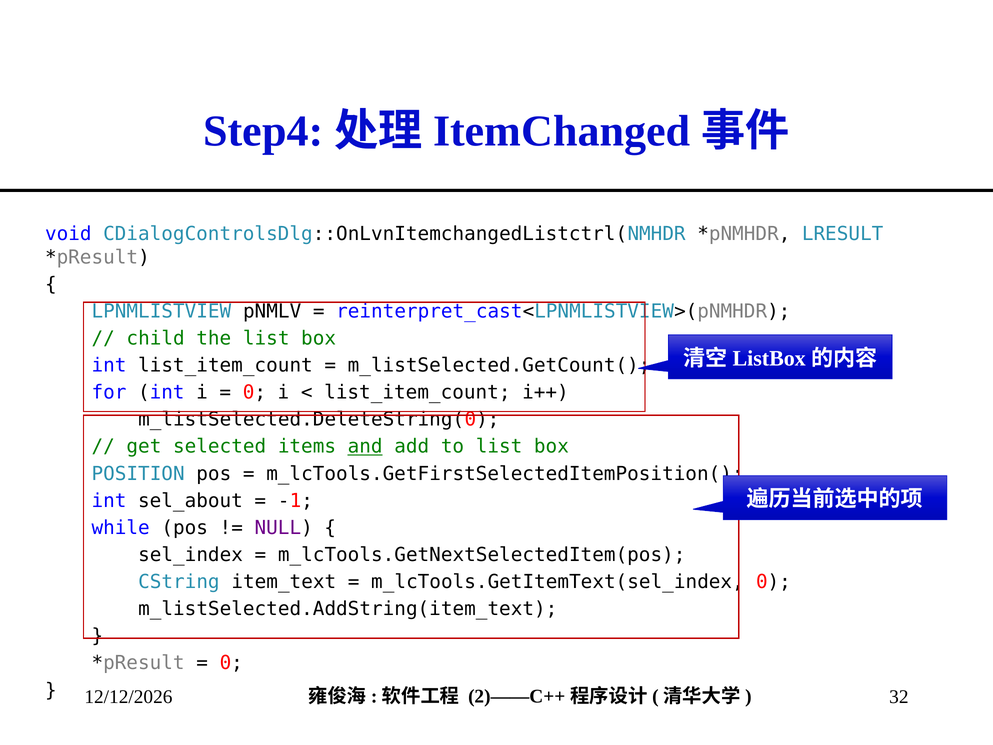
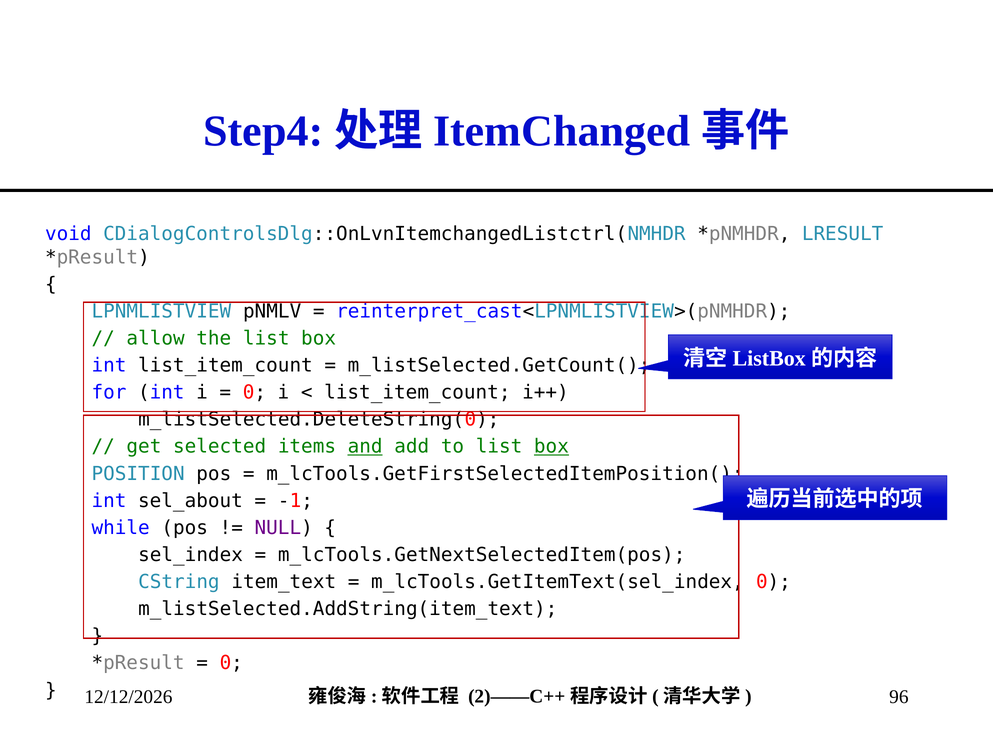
child: child -> allow (156, 338)
box underline: none -> present (551, 446)
32: 32 -> 96 (899, 696)
